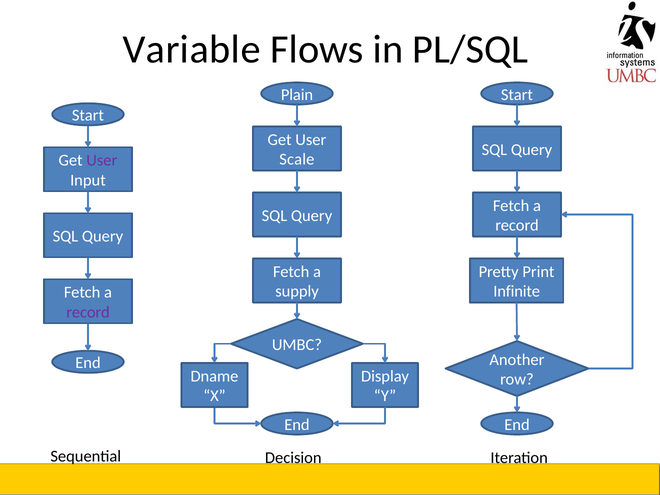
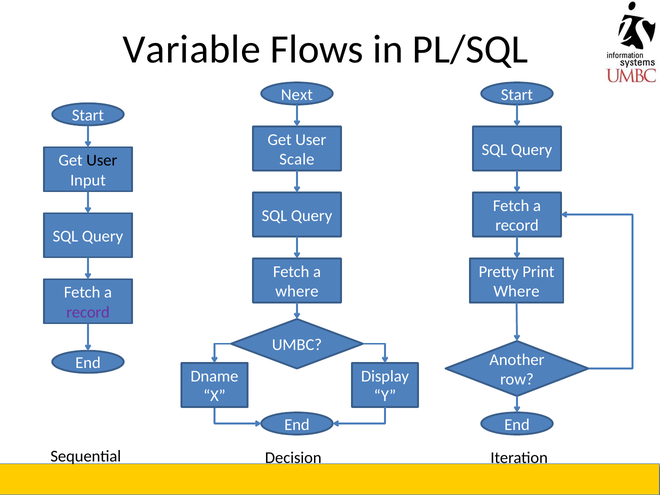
Plain: Plain -> Next (297, 95)
User colour: purple -> black (102, 161)
supply: supply -> where (297, 292)
Infinite: Infinite -> Where (516, 292)
